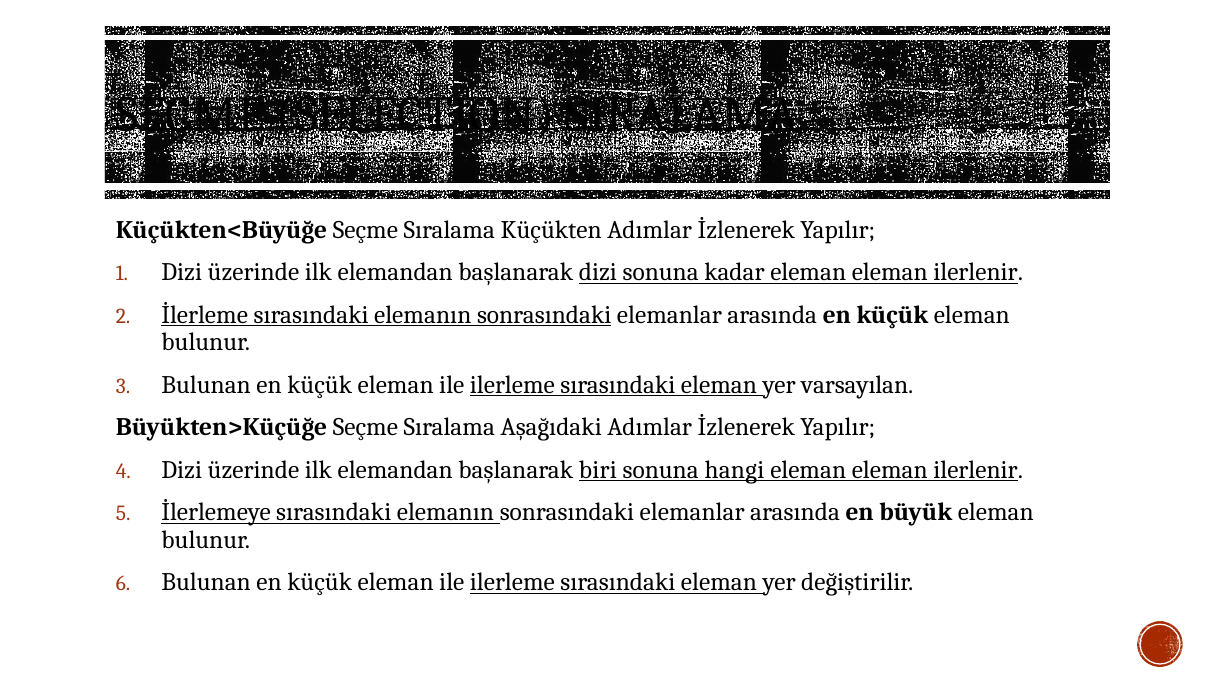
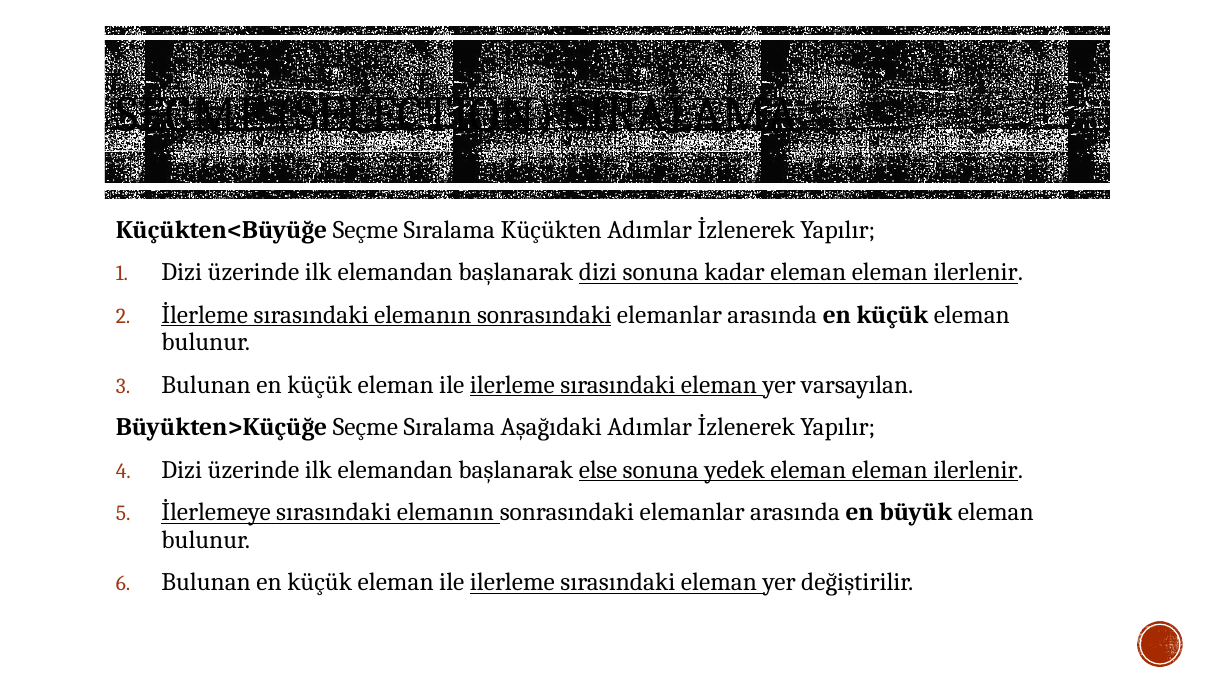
biri: biri -> else (598, 470)
hangi: hangi -> yedek (735, 470)
